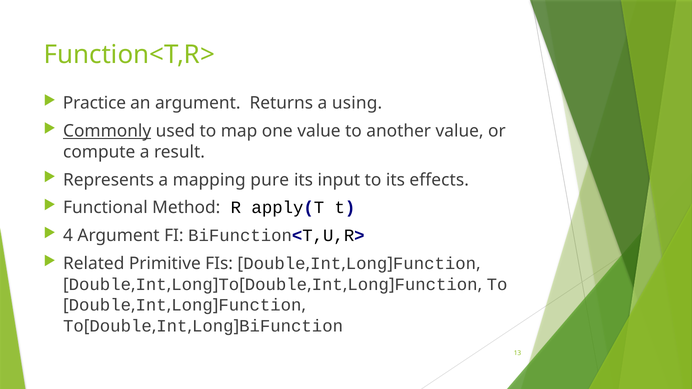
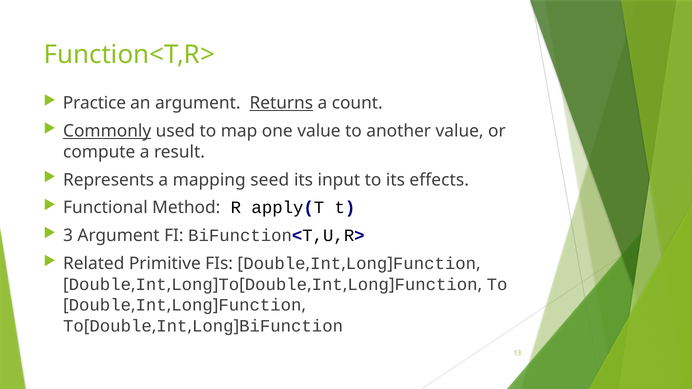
Returns underline: none -> present (281, 103)
using: using -> count (357, 103)
pure: pure -> seed (270, 180)
4: 4 -> 3 (68, 236)
